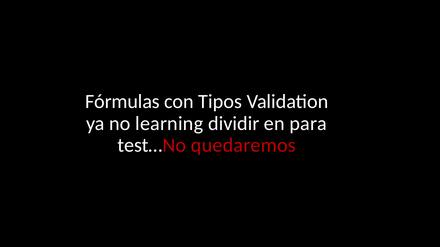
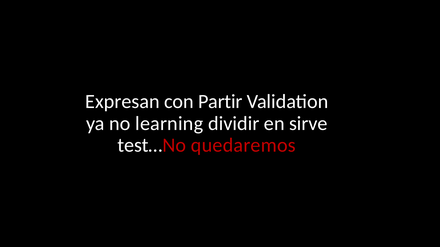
Fórmulas: Fórmulas -> Expresan (122, 102)
Tipos: Tipos -> Partir (220, 102)
para: para -> sirve (308, 124)
